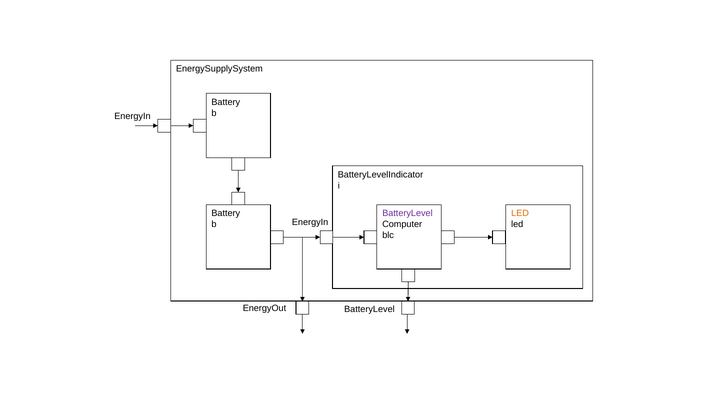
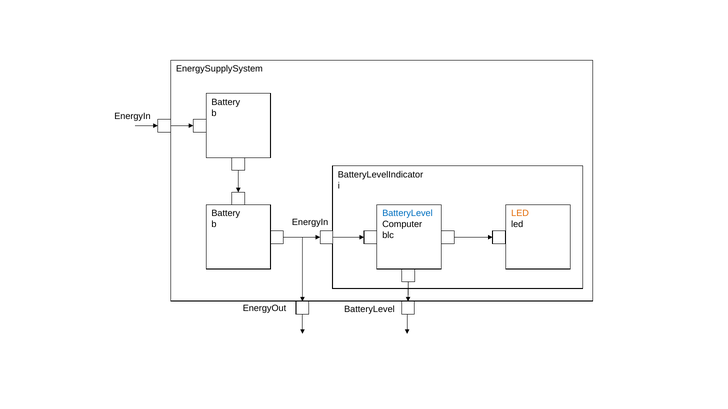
BatteryLevel colour: purple -> blue (407, 214)
